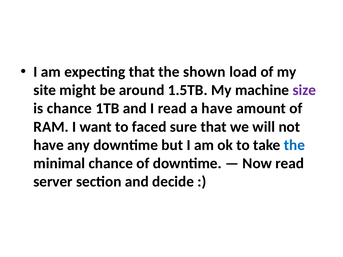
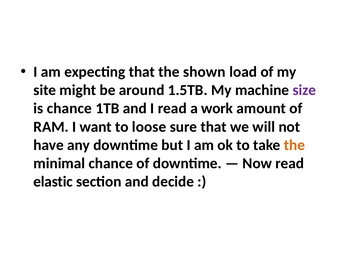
a have: have -> work (217, 109)
faced: faced -> loose (149, 127)
the colour: blue -> orange (294, 145)
server: server -> elastic (53, 182)
